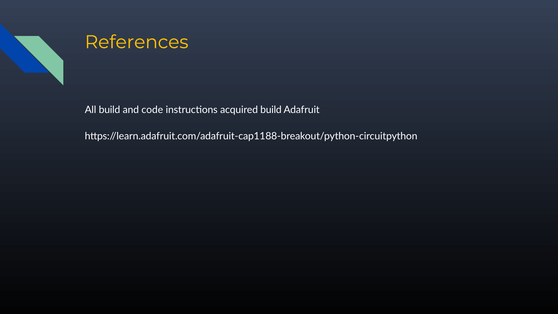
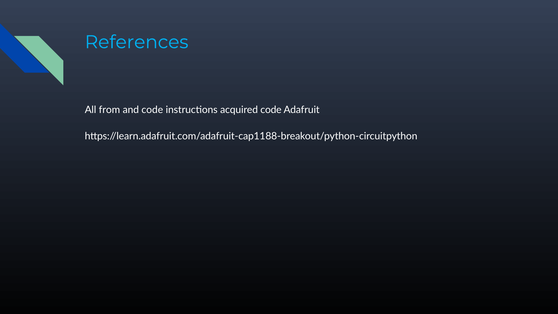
References colour: yellow -> light blue (137, 42)
All build: build -> from (109, 110)
acquired build: build -> code (271, 110)
